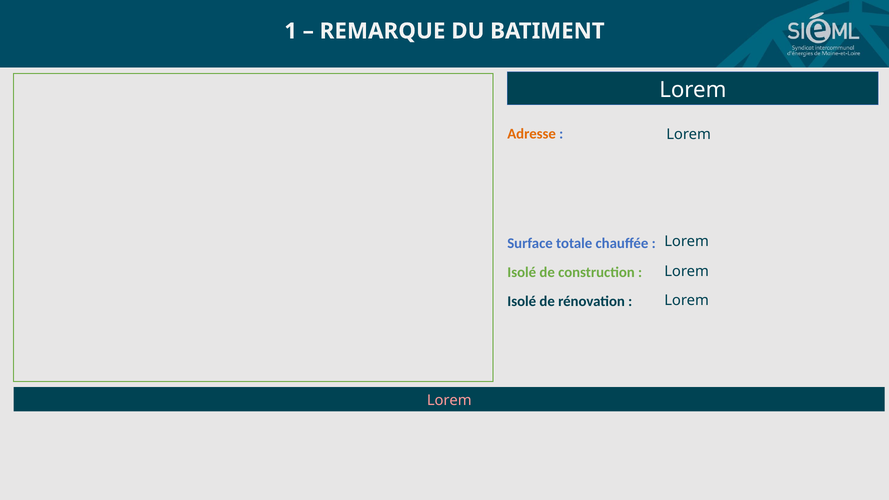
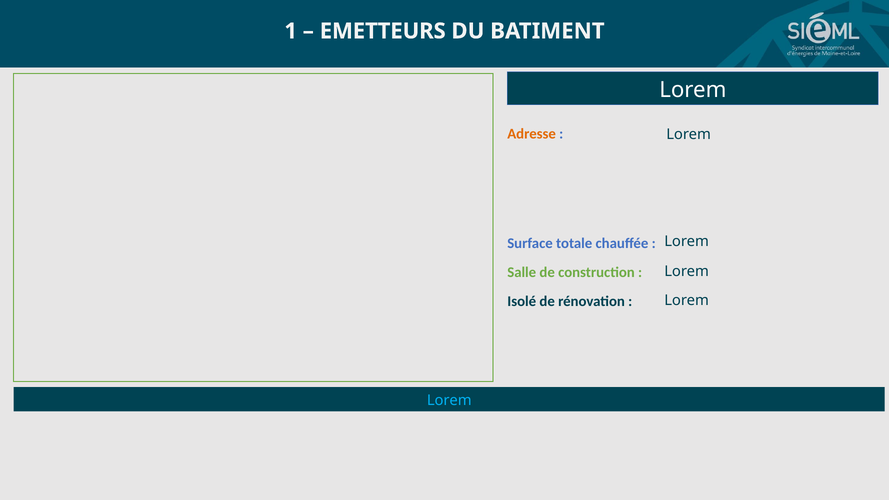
REMARQUE: REMARQUE -> EMETTEURS (383, 31)
Isolé: Isolé -> Salle (522, 272)
Lorem colour: pink -> light blue (449, 400)
